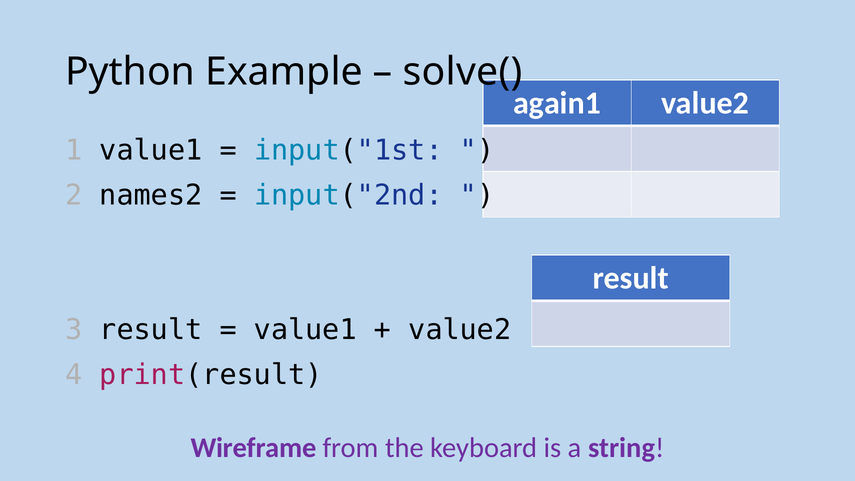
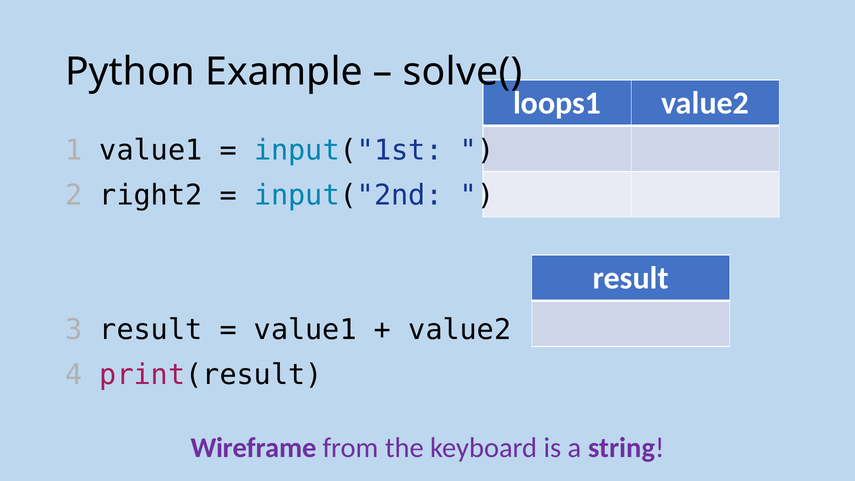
again1: again1 -> loops1 (557, 103)
names2: names2 -> right2 (151, 195)
